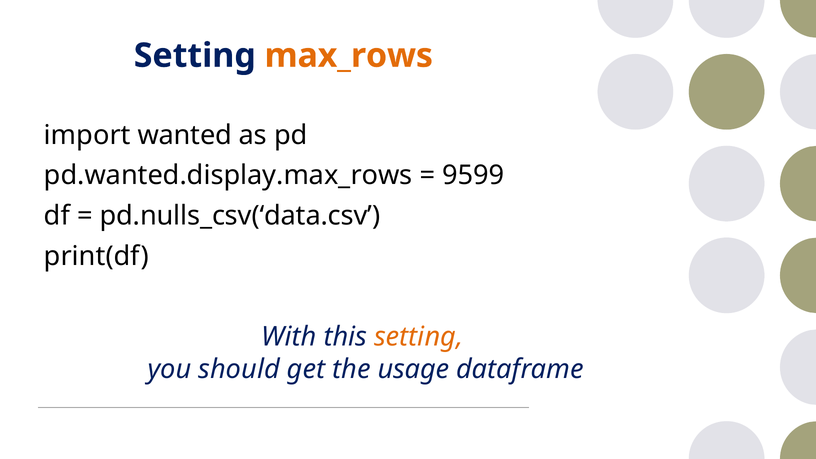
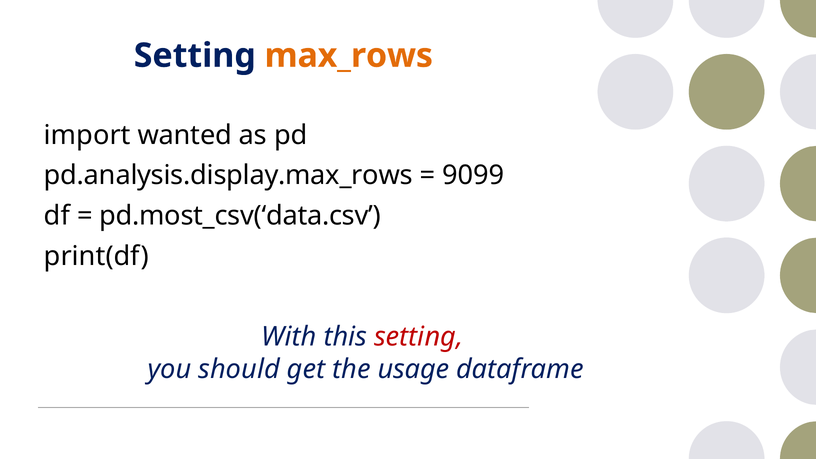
pd.wanted.display.max_rows: pd.wanted.display.max_rows -> pd.analysis.display.max_rows (228, 175)
9599: 9599 -> 9099 (473, 175)
pd.nulls_csv(‘data.csv: pd.nulls_csv(‘data.csv -> pd.most_csv(‘data.csv (240, 216)
setting colour: orange -> red (419, 337)
